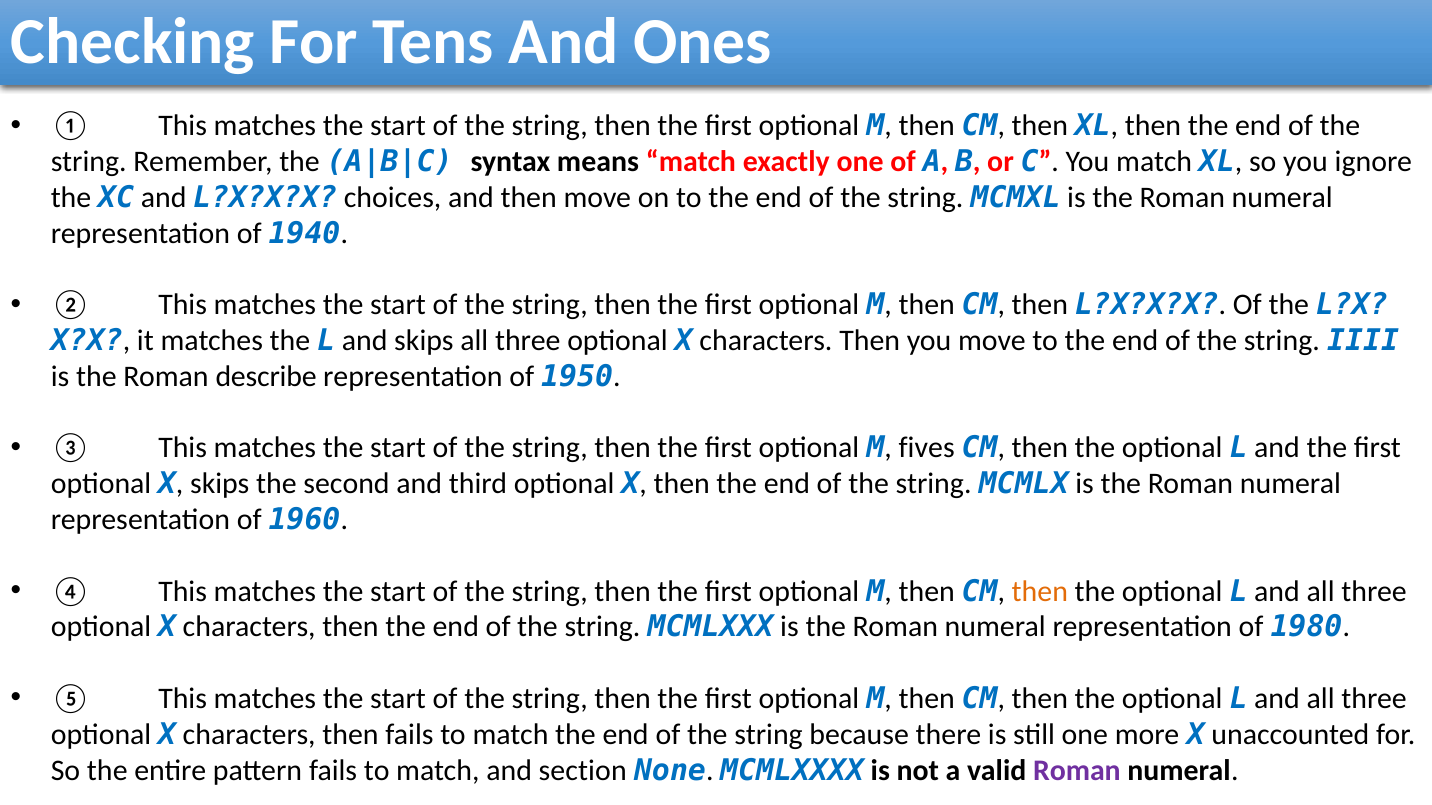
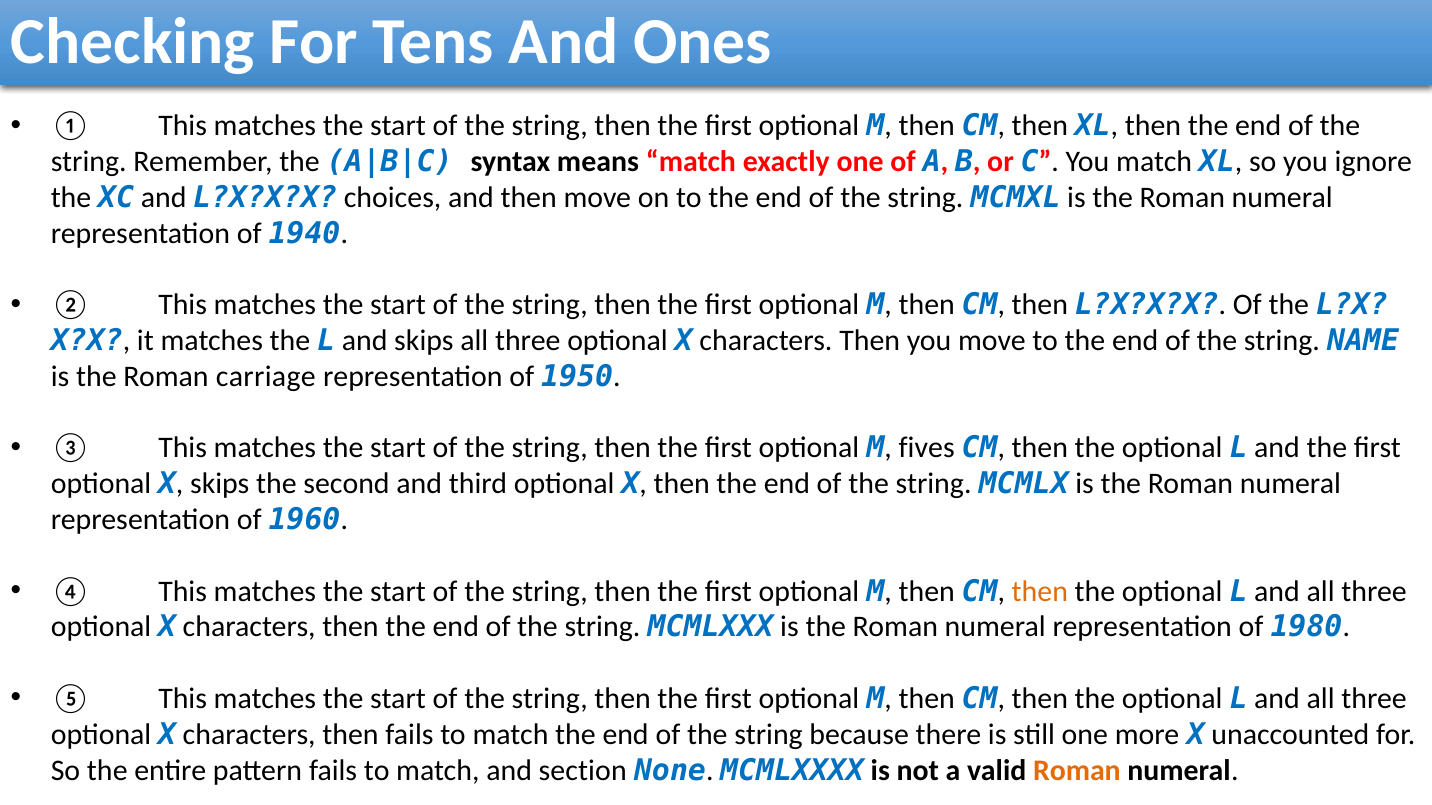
IIII: IIII -> NAME (1363, 341)
describe: describe -> carriage (266, 377)
Roman colour: purple -> orange (1077, 771)
